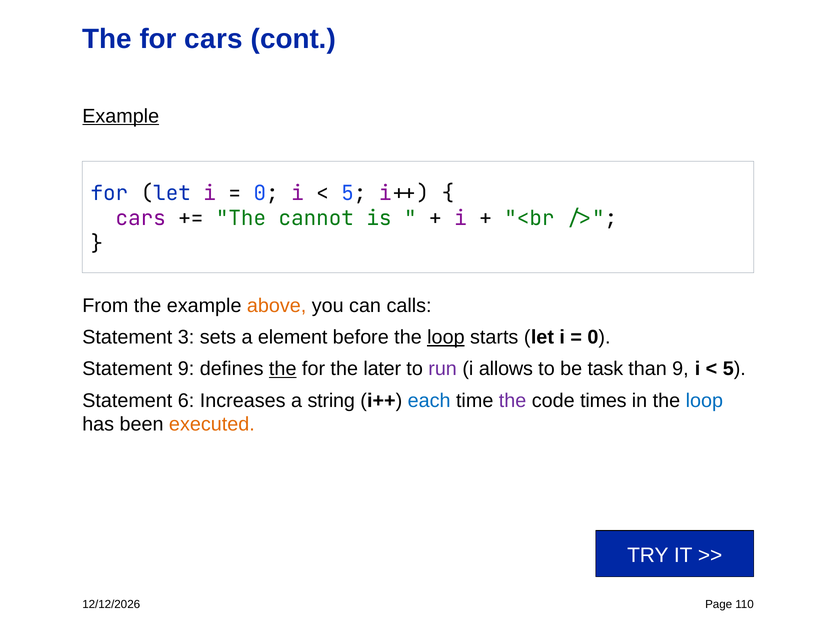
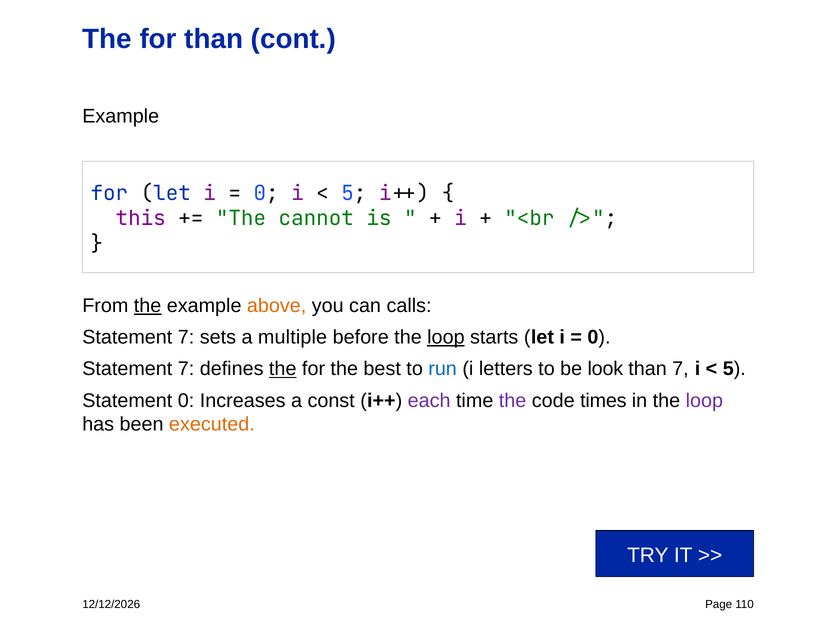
for cars: cars -> than (214, 39)
Example underline: present -> none (121, 116)
cars: cars -> this (141, 219)
the underline: none -> present (148, 306)
3: 3 -> 7 (186, 337)
element: element -> multiple (293, 337)
9: 9 -> 7 (186, 369)
later: later -> best (382, 369)
run colour: purple -> blue (443, 369)
allows: allows -> letters (506, 369)
task: task -> look (605, 369)
than 9: 9 -> 7 (680, 369)
Statement 6: 6 -> 0 (186, 400)
string: string -> const (331, 400)
each colour: blue -> purple (429, 400)
loop colour: blue -> purple (704, 400)
